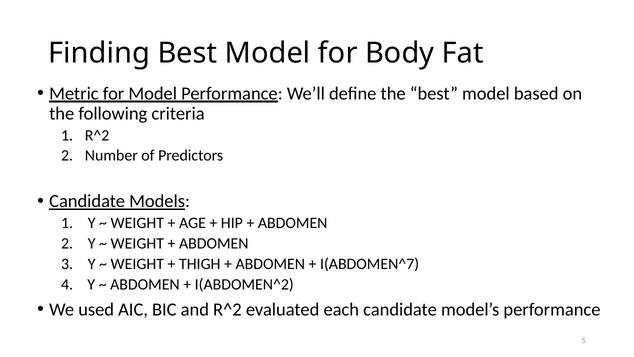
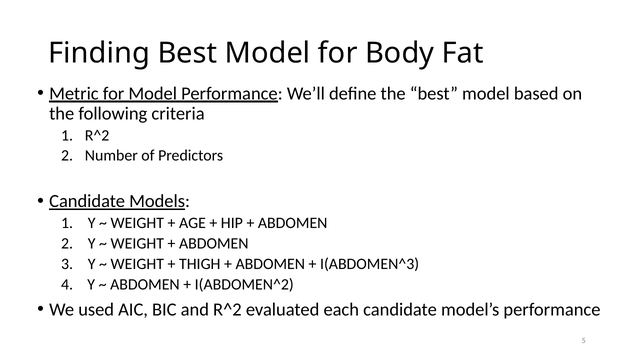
I(ABDOMEN^7: I(ABDOMEN^7 -> I(ABDOMEN^3 (370, 264)
